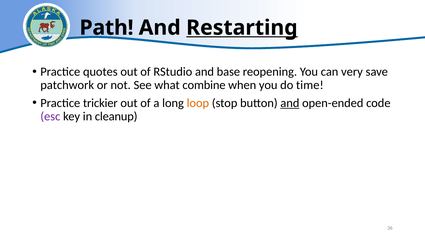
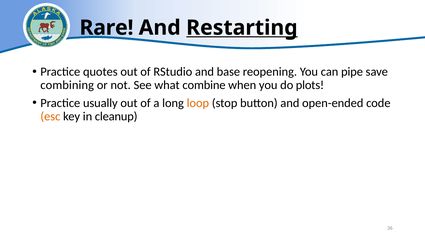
Path: Path -> Rare (107, 28)
very: very -> pipe (352, 72)
patchwork: patchwork -> combining (67, 85)
time: time -> plots (310, 85)
trickier: trickier -> usually (100, 103)
and underline: present -> none (290, 103)
esc colour: purple -> orange (50, 116)
